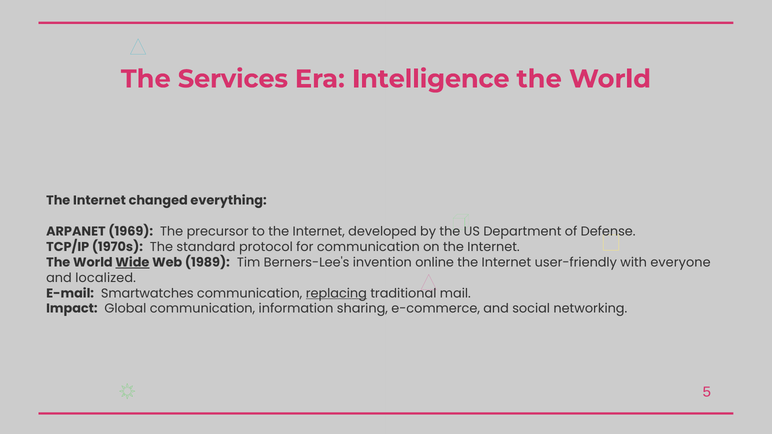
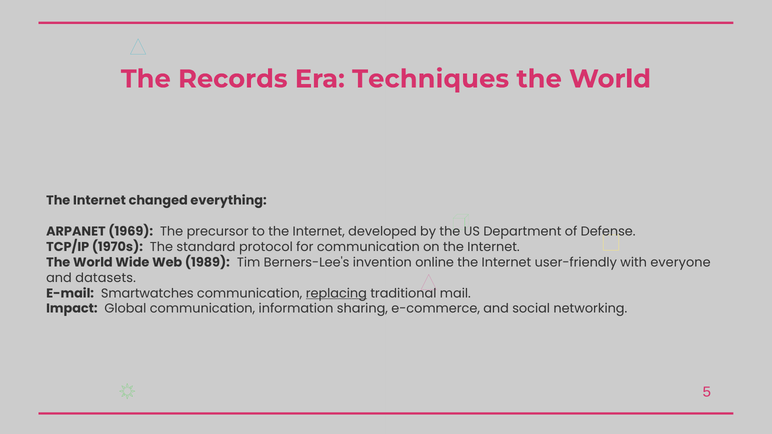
Services: Services -> Records (233, 79)
Intelligence: Intelligence -> Techniques (431, 79)
Wide underline: present -> none (132, 263)
localized: localized -> datasets (106, 278)
